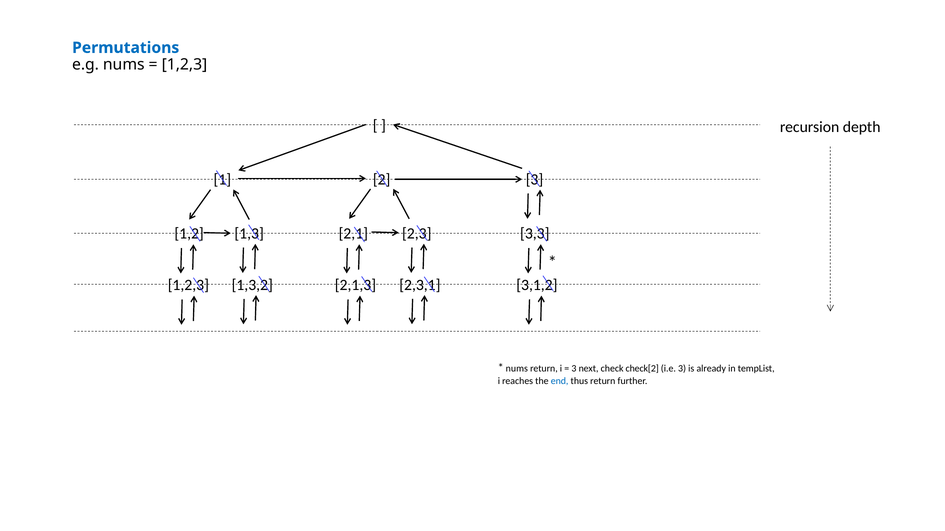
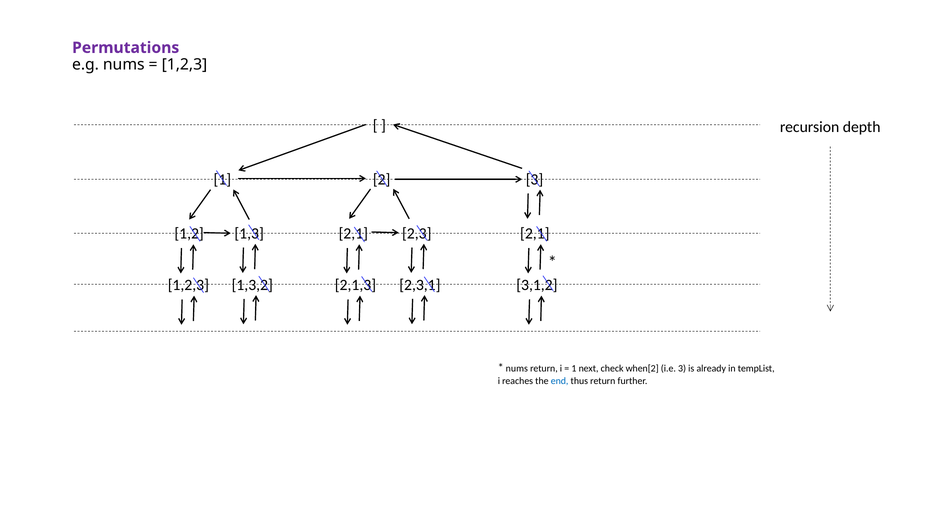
Permutations colour: blue -> purple (126, 48)
2,1 3,3: 3,3 -> 2,1 (535, 234)
3: 3 -> 1 (574, 369)
check[2: check[2 -> when[2 (642, 369)
